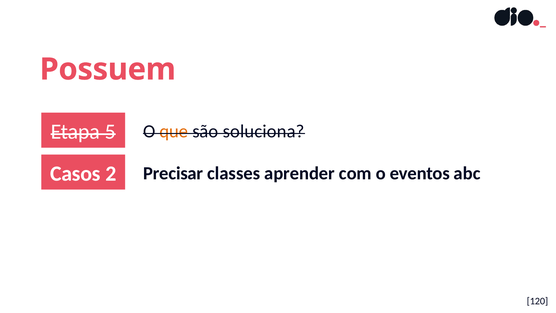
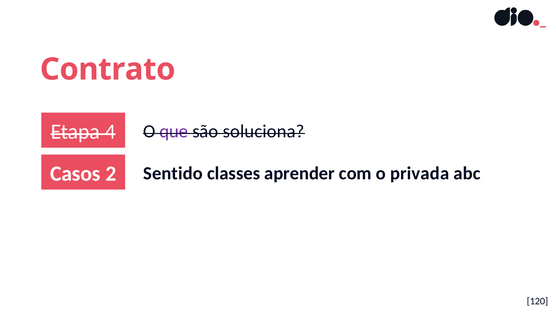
Possuem: Possuem -> Contrato (108, 69)
5: 5 -> 4 (110, 132)
que colour: orange -> purple (174, 131)
Precisar: Precisar -> Sentido (173, 173)
eventos: eventos -> privada (420, 173)
